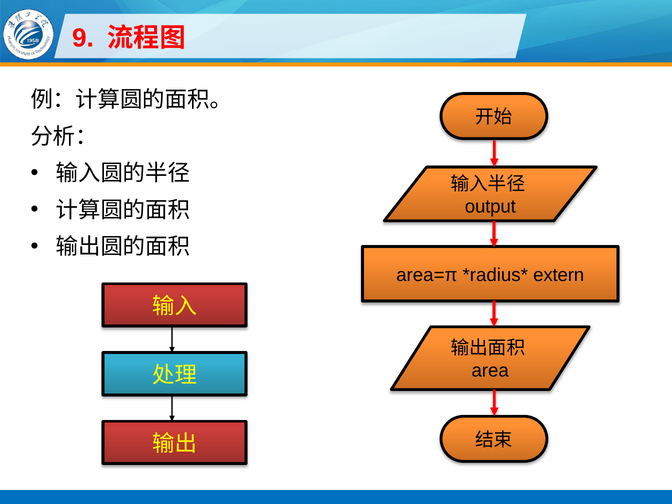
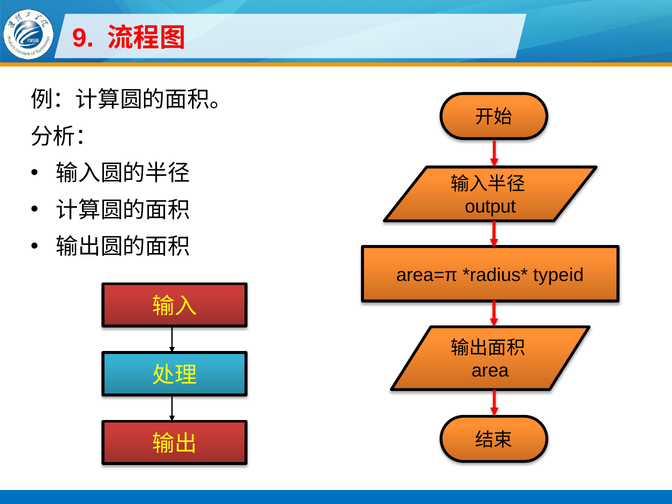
extern: extern -> typeid (559, 275)
